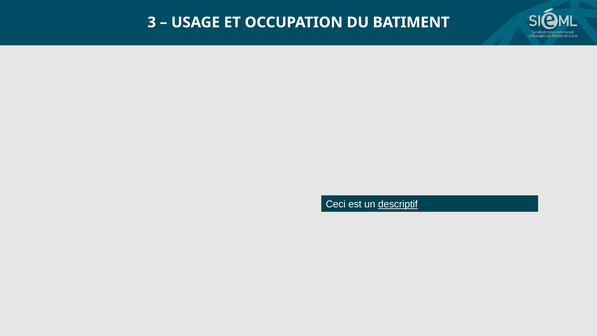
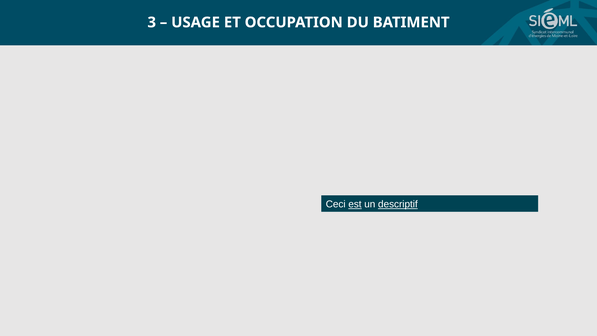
est underline: none -> present (355, 204)
